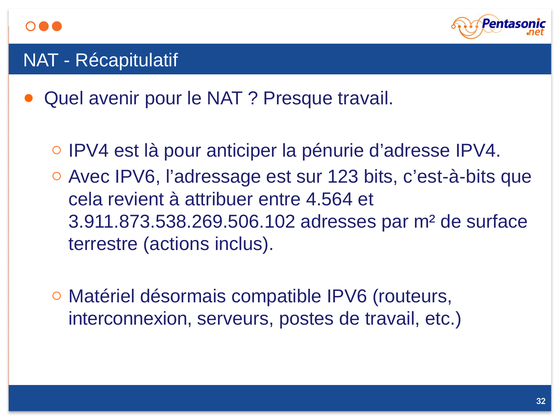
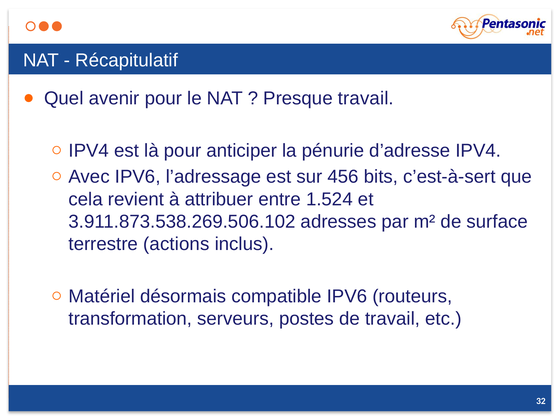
123: 123 -> 456 (343, 177)
c’est-à-bits: c’est-à-bits -> c’est-à-sert (449, 177)
4.564: 4.564 -> 1.524 (329, 199)
interconnexion: interconnexion -> transformation (130, 319)
